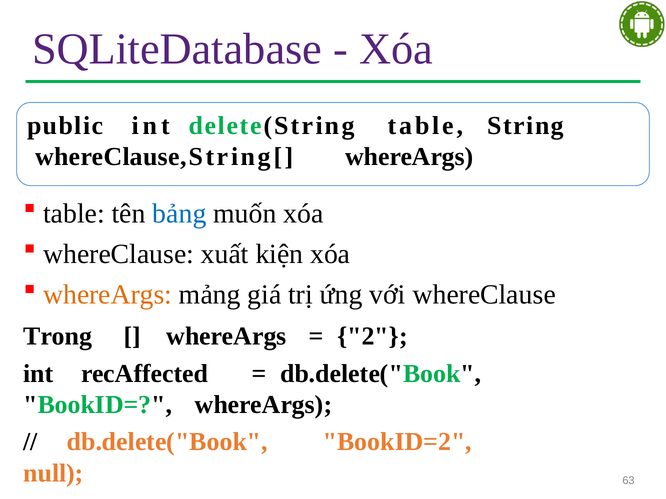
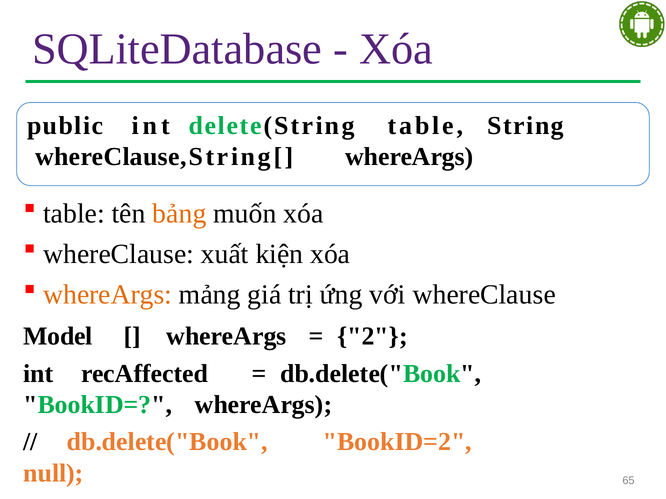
bảng colour: blue -> orange (179, 214)
Trong: Trong -> Model (58, 337)
63: 63 -> 65 (629, 481)
